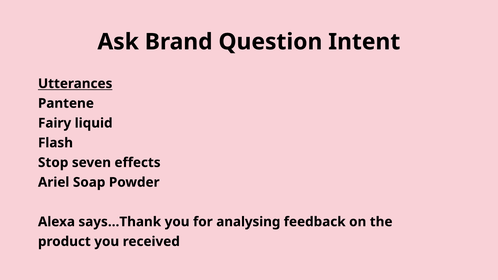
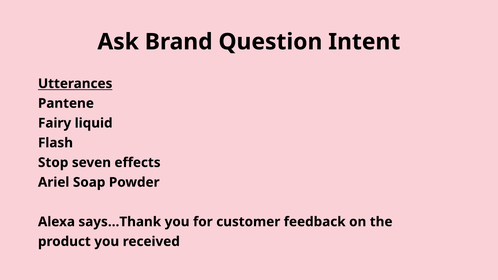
analysing: analysing -> customer (248, 222)
